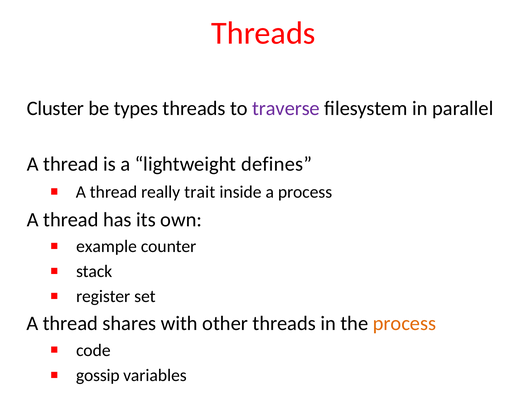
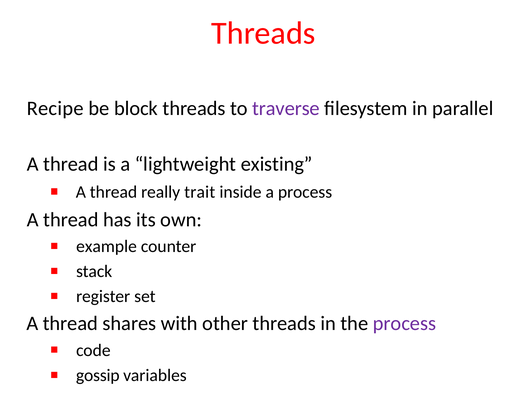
Cluster: Cluster -> Recipe (55, 108)
types: types -> block (136, 108)
defines: defines -> existing (277, 164)
process colour: orange -> purple (404, 324)
